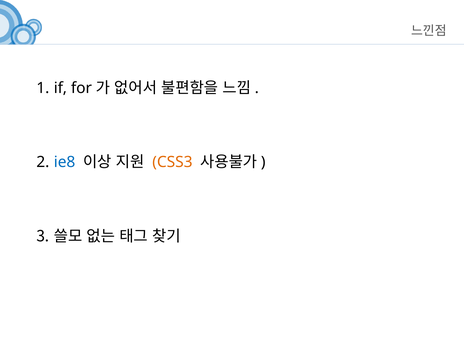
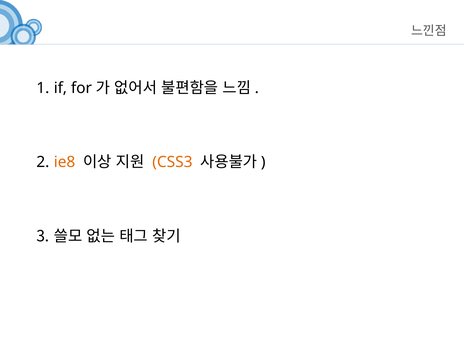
ie8 colour: blue -> orange (65, 162)
